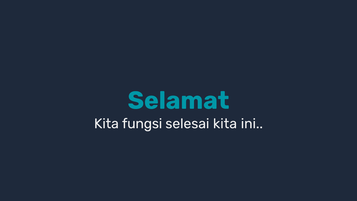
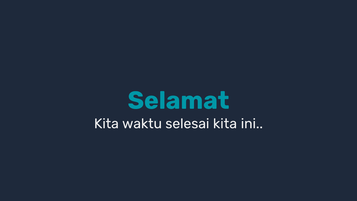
fungsi: fungsi -> waktu (142, 124)
